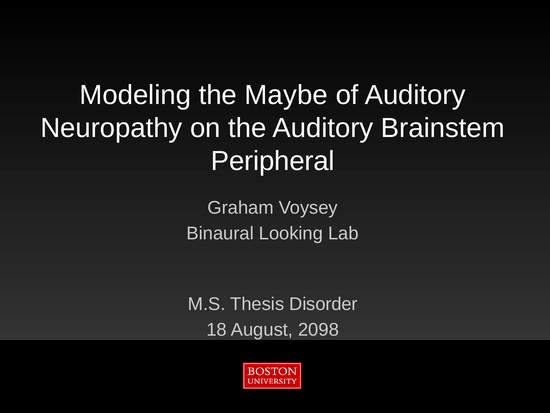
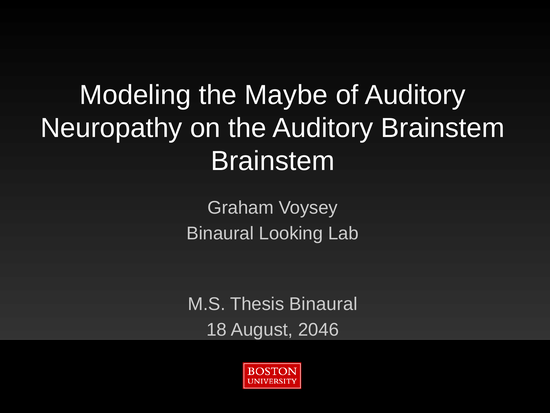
Peripheral: Peripheral -> Brainstem (273, 161)
Thesis Disorder: Disorder -> Binaural (323, 304)
2098: 2098 -> 2046 (318, 329)
